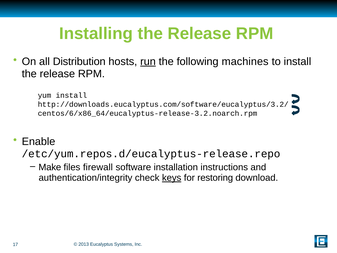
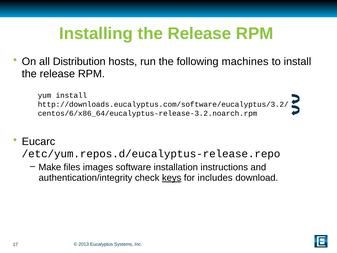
run underline: present -> none (148, 61)
Enable: Enable -> Eucarc (39, 141)
firewall: firewall -> images (98, 167)
restoring: restoring -> includes (215, 178)
